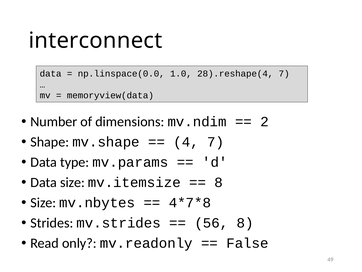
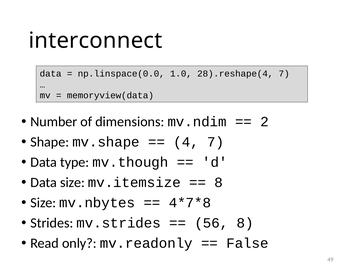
mv.params: mv.params -> mv.though (130, 162)
